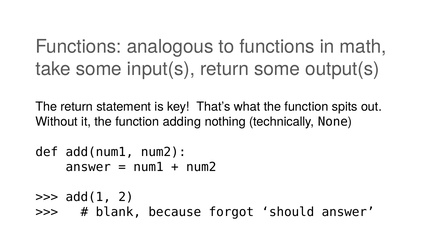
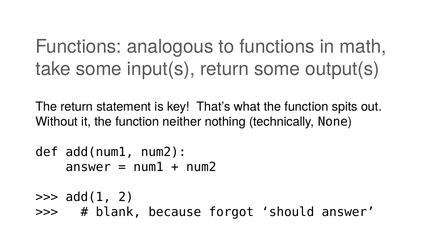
adding: adding -> neither (182, 122)
